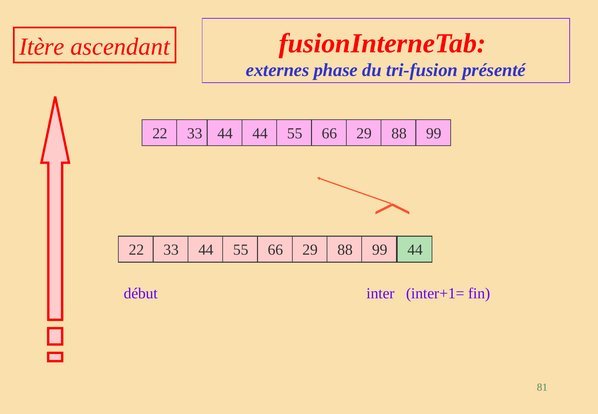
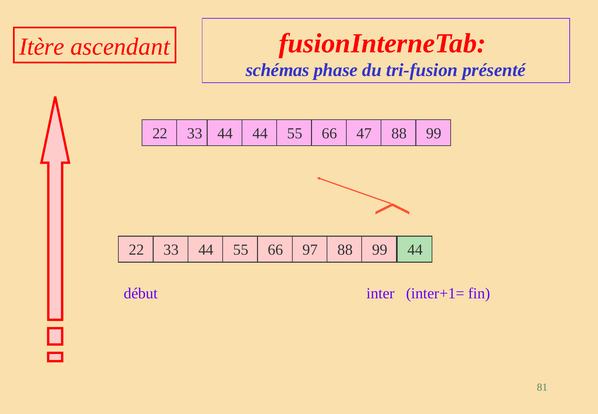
externes: externes -> schémas (278, 70)
29: 29 -> 47 (364, 133)
29: 29 -> 97 (310, 250)
